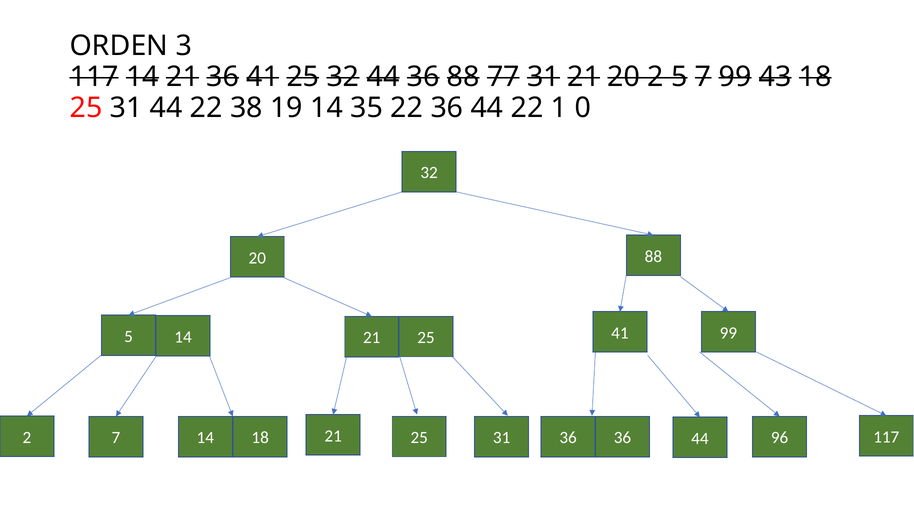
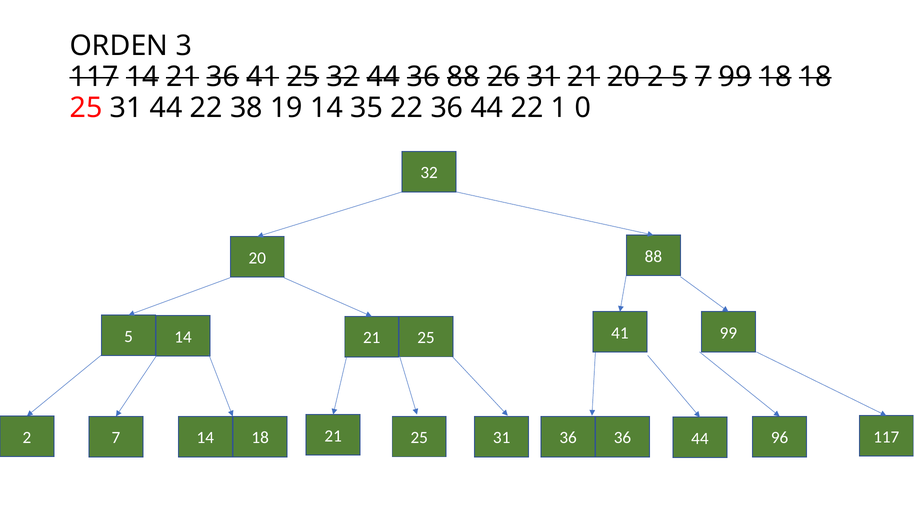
77: 77 -> 26 (503, 77)
99 43: 43 -> 18 (775, 77)
